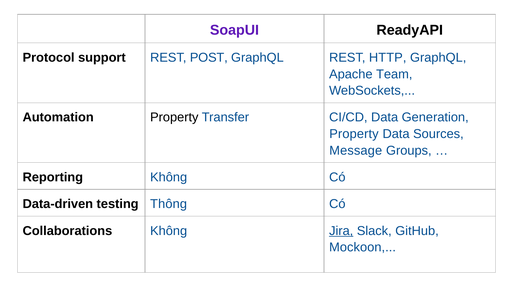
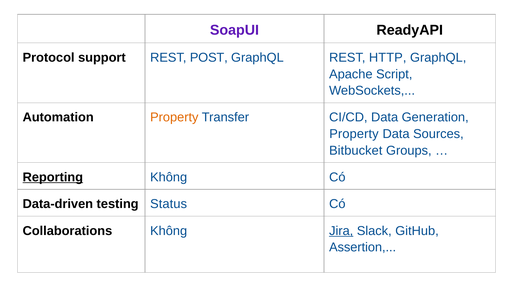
Team: Team -> Script (394, 74)
Property colour: black -> orange (174, 117)
Message: Message -> Bitbucket (356, 150)
Reporting underline: none -> present (53, 177)
Thông: Thông -> Status (169, 204)
Mockoon: Mockoon -> Assertion (363, 247)
